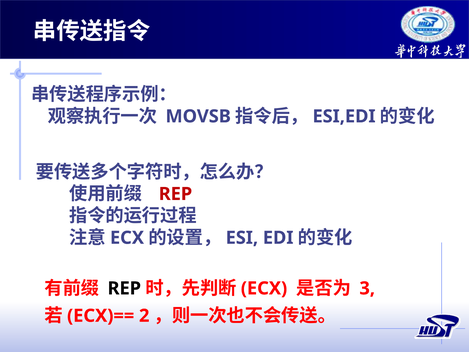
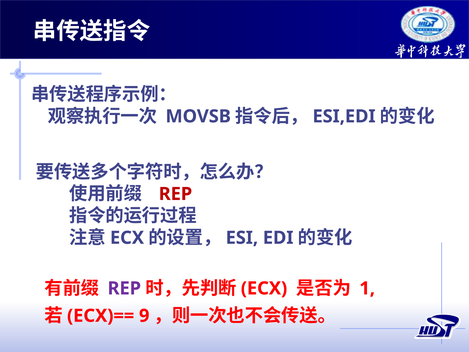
REP colour: black -> purple (124, 288)
3: 3 -> 1 (367, 288)
2: 2 -> 9 (144, 316)
